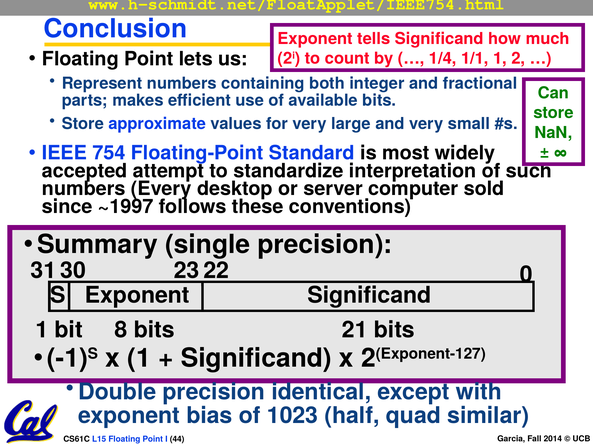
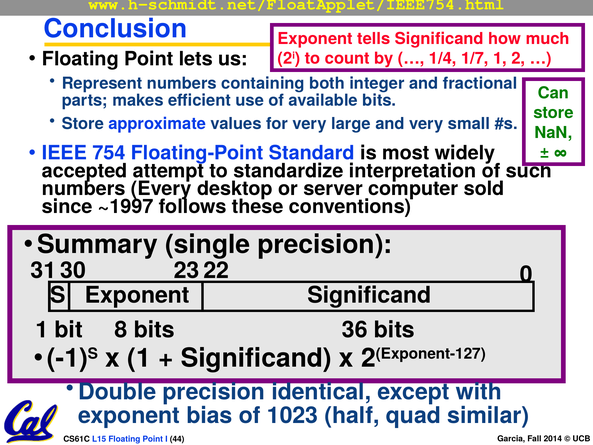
1/1: 1/1 -> 1/7 (475, 58)
21: 21 -> 36 (355, 330)
